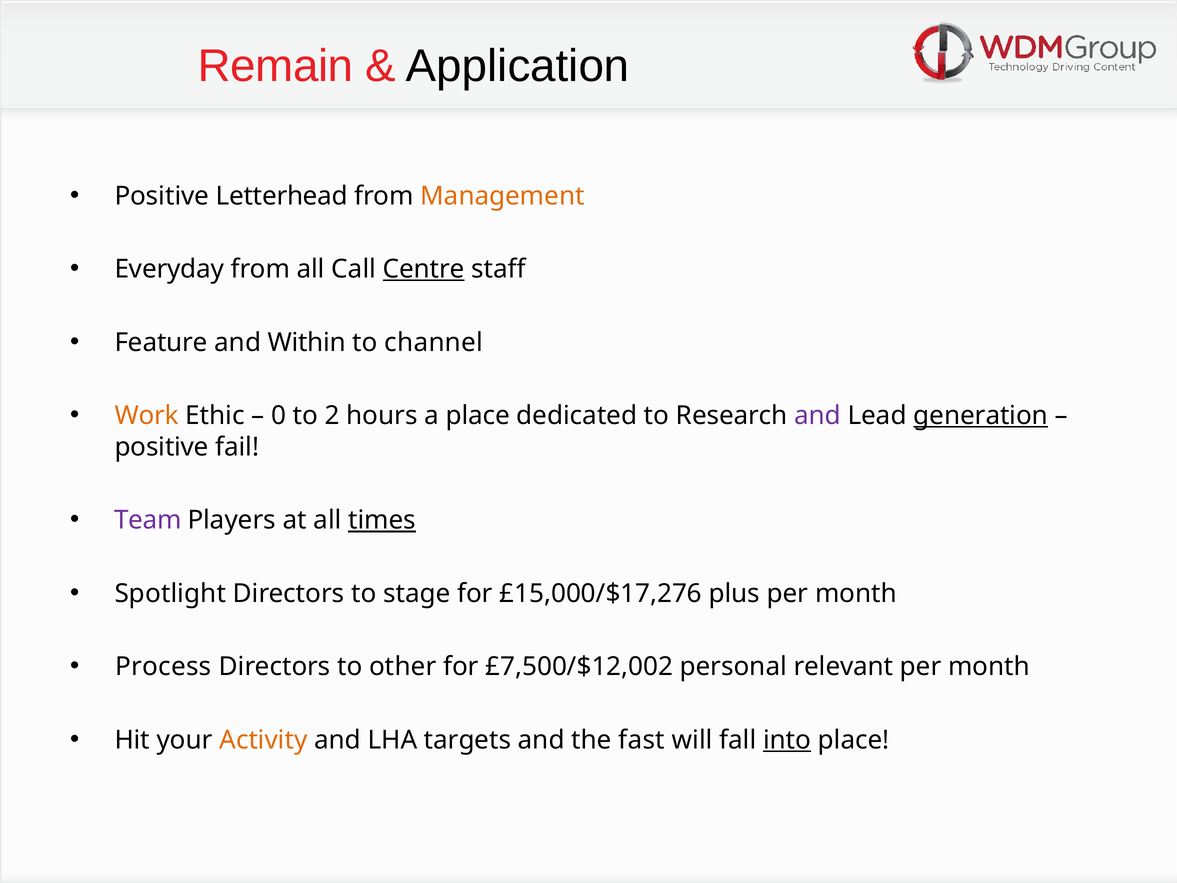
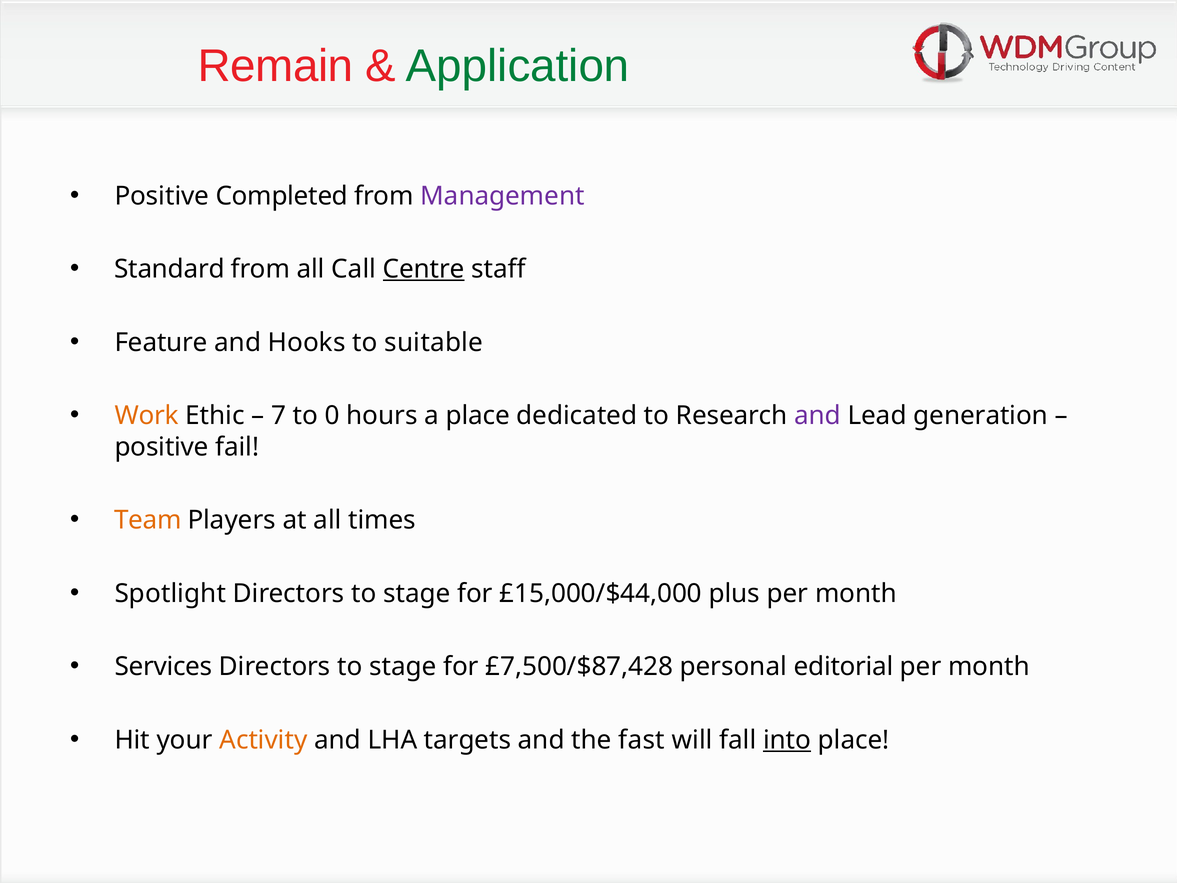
Application colour: black -> green (518, 66)
Letterhead: Letterhead -> Completed (282, 196)
Management colour: orange -> purple (502, 196)
Everyday: Everyday -> Standard (169, 269)
Within: Within -> Hooks (307, 342)
channel: channel -> suitable (434, 342)
0: 0 -> 7 (279, 416)
2: 2 -> 0 (332, 416)
generation underline: present -> none (981, 416)
Team colour: purple -> orange (148, 520)
times underline: present -> none (382, 520)
£15,000/$17,276: £15,000/$17,276 -> £15,000/$44,000 (601, 593)
Process: Process -> Services (163, 667)
other: other -> stage (403, 667)
£7,500/$12,002: £7,500/$12,002 -> £7,500/$87,428 (579, 667)
relevant: relevant -> editorial (844, 667)
